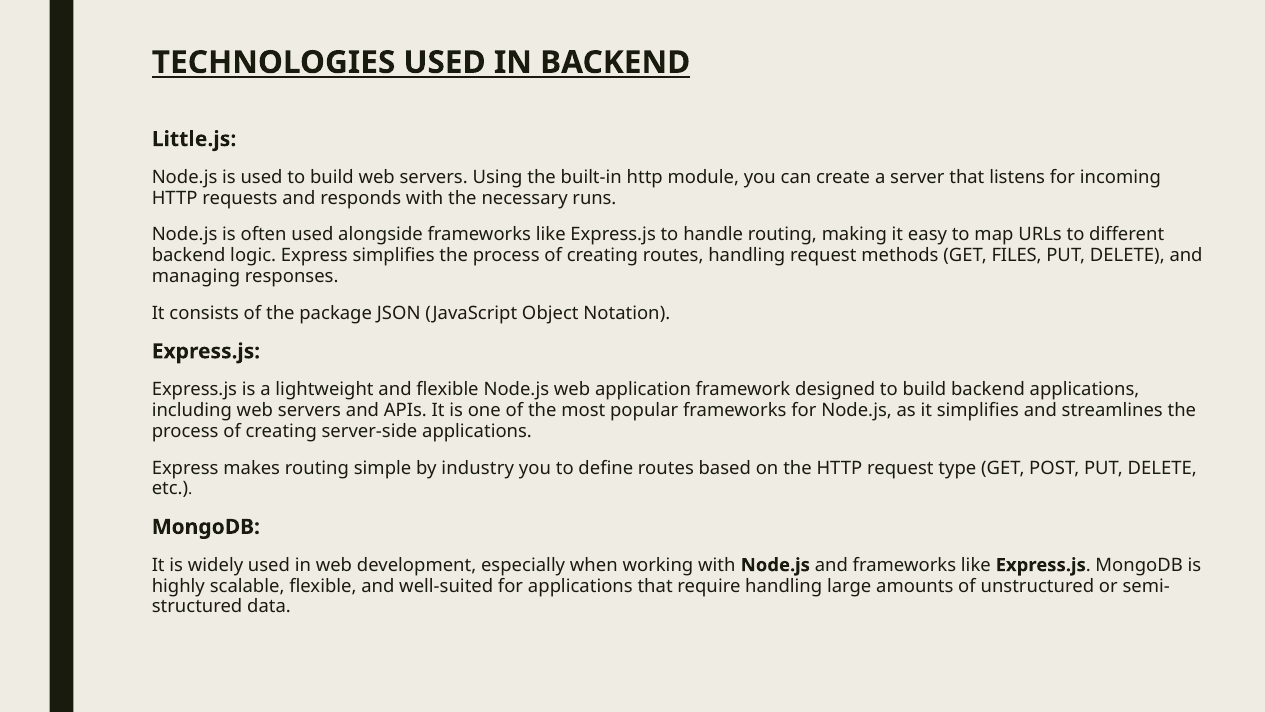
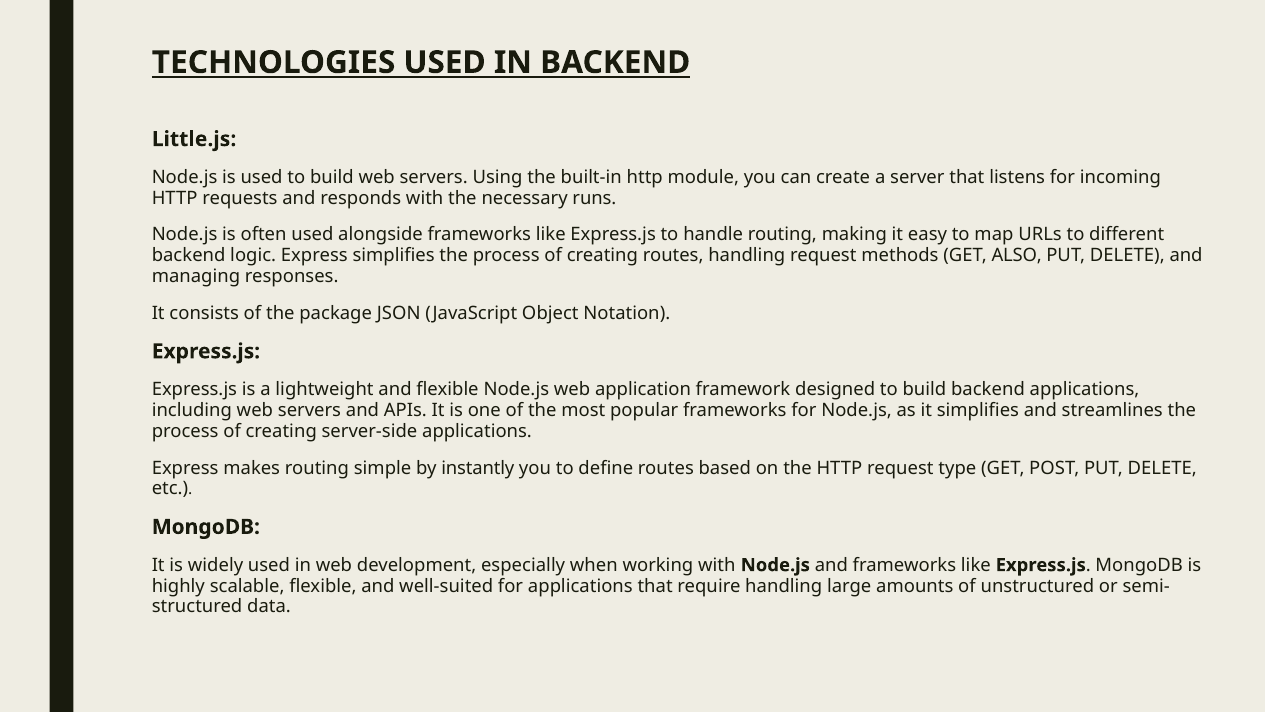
FILES: FILES -> ALSO (1017, 256)
industry: industry -> instantly (478, 468)
